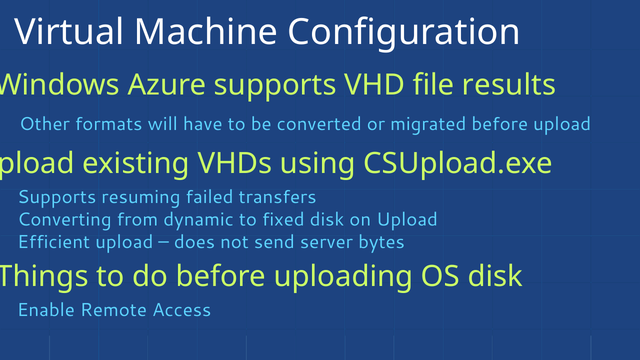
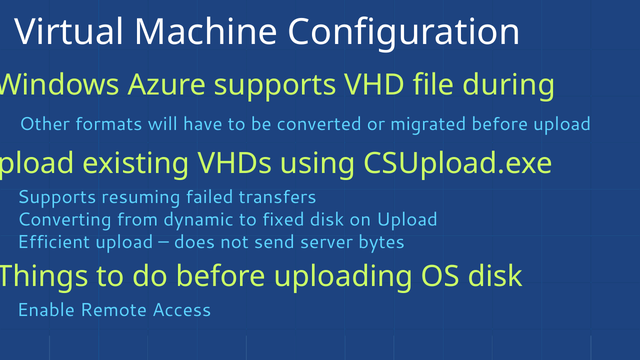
results: results -> during (509, 85)
